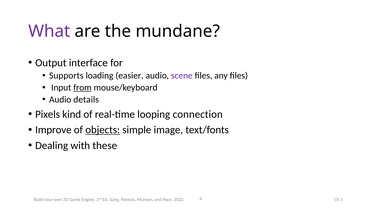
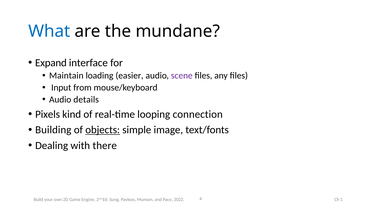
What colour: purple -> blue (49, 31)
Output: Output -> Expand (51, 63)
Supports: Supports -> Maintain (66, 76)
from underline: present -> none (82, 87)
Improve: Improve -> Building (53, 130)
these: these -> there (105, 145)
